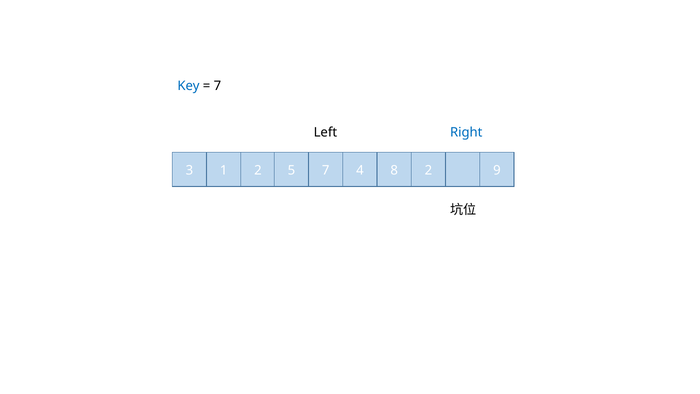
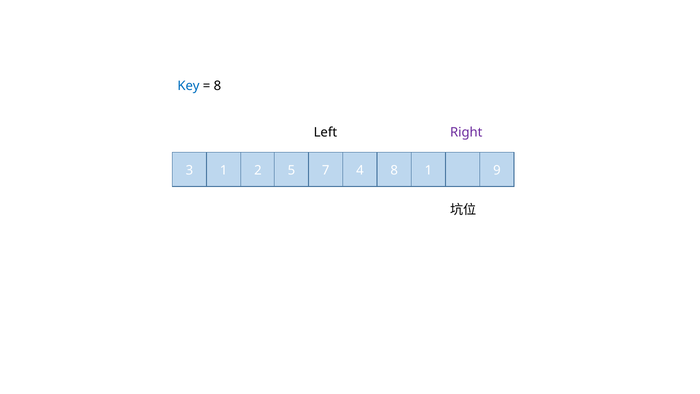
7: 7 -> 8 (217, 86)
Right colour: blue -> purple (466, 133)
8 2: 2 -> 1 (428, 170)
